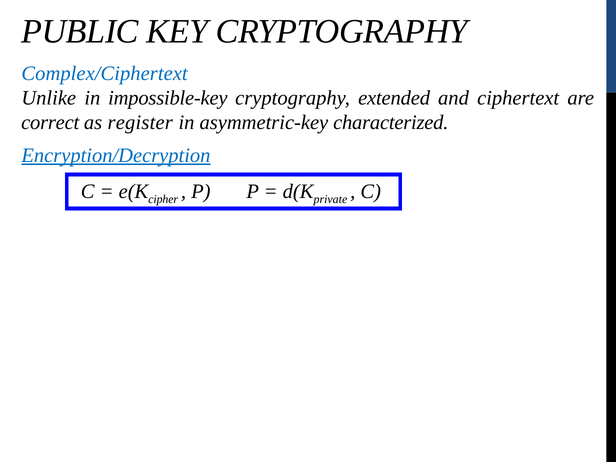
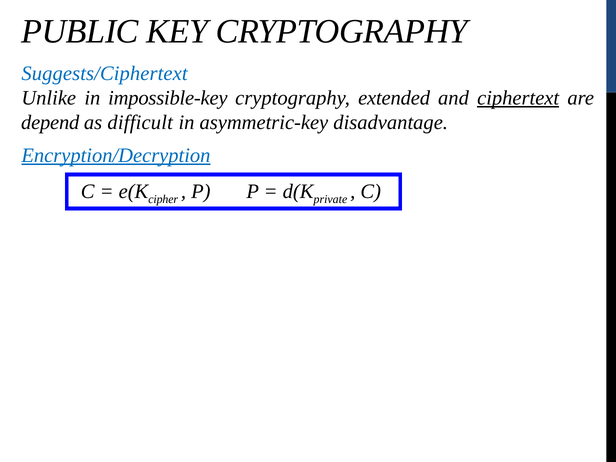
Complex/Ciphertext: Complex/Ciphertext -> Suggests/Ciphertext (105, 73)
ciphertext underline: none -> present (518, 98)
correct: correct -> depend (50, 123)
register: register -> difficult (140, 123)
characterized: characterized -> disadvantage (391, 123)
